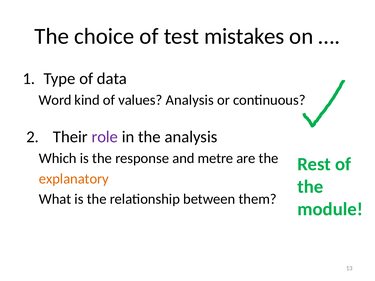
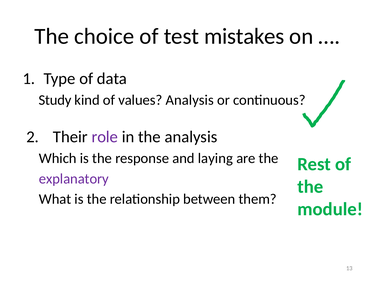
Word: Word -> Study (55, 100)
metre: metre -> laying (215, 159)
explanatory colour: orange -> purple (74, 179)
